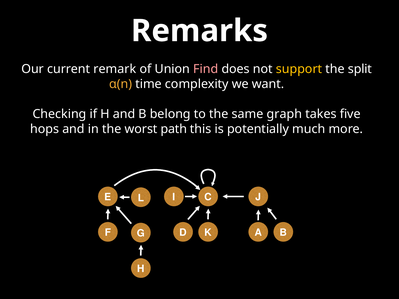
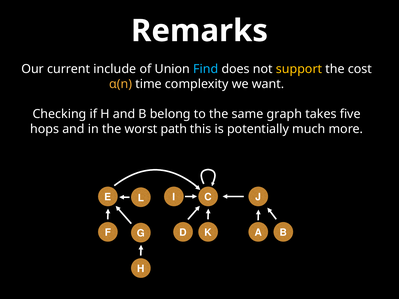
remark: remark -> include (115, 69)
Find colour: pink -> light blue (206, 69)
split: split -> cost (360, 69)
